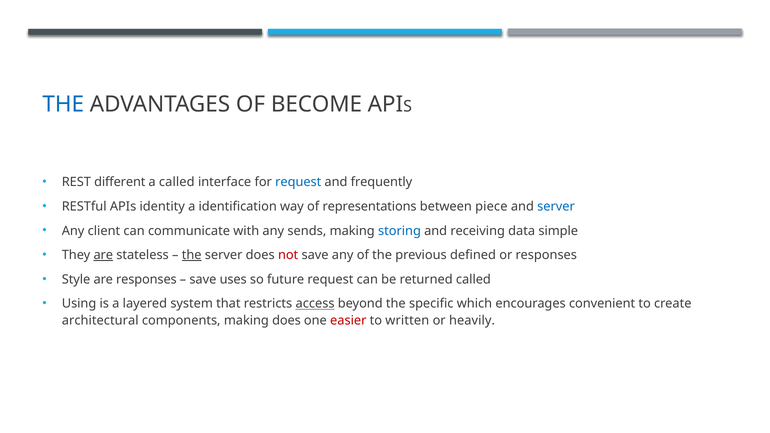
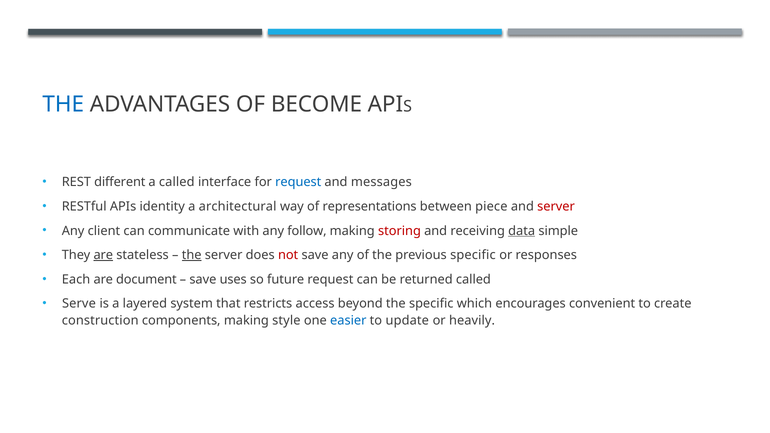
frequently: frequently -> messages (381, 182)
identification: identification -> architectural (238, 207)
server colour: blue -> red (556, 207)
sends: sends -> follow (307, 231)
storing colour: blue -> red (399, 231)
data underline: none -> present (522, 231)
previous defined: defined -> specific (473, 255)
Style: Style -> Each (76, 279)
are responses: responses -> document (146, 279)
Using: Using -> Serve (79, 304)
access underline: present -> none (315, 304)
architectural: architectural -> construction (100, 321)
making does: does -> style (286, 321)
easier colour: red -> blue (348, 321)
written: written -> update (407, 321)
